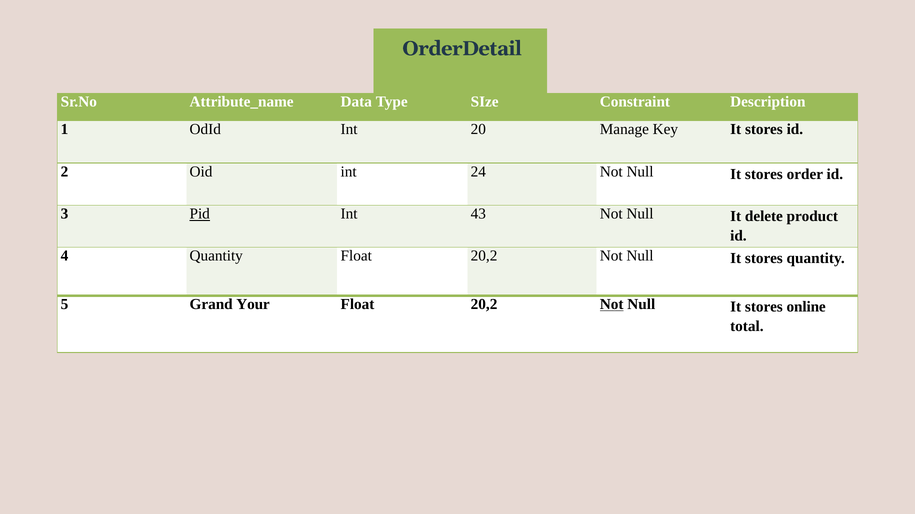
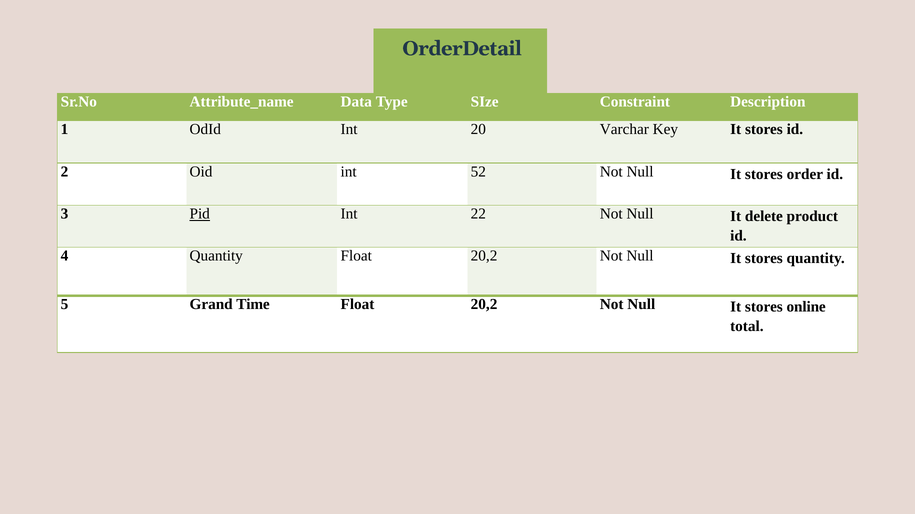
Manage: Manage -> Varchar (624, 129)
24: 24 -> 52 (478, 172)
43: 43 -> 22 (478, 214)
Your: Your -> Time (253, 305)
Not underline: present -> none (612, 305)
